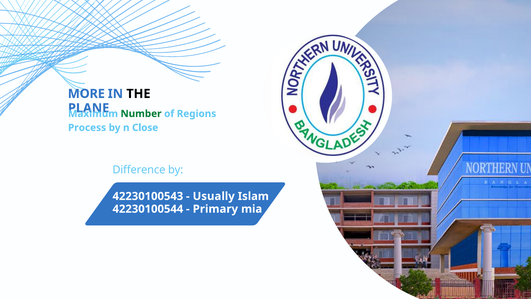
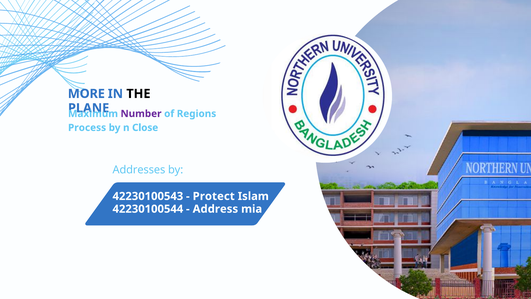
Number colour: green -> purple (141, 114)
Difference: Difference -> Addresses (139, 170)
Usually: Usually -> Protect (214, 196)
Primary: Primary -> Address (215, 209)
